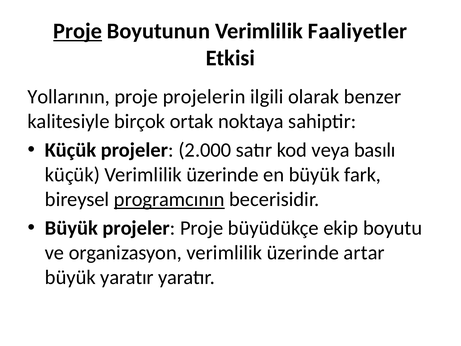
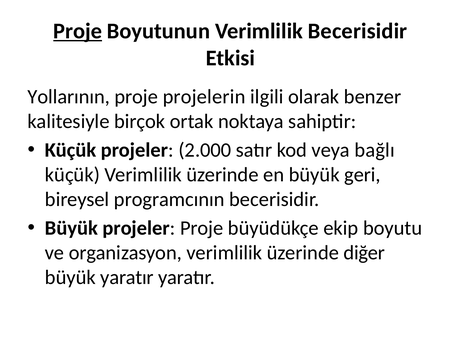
Verimlilik Faaliyetler: Faaliyetler -> Becerisidir (358, 31)
basılı: basılı -> bağlı (375, 150)
fark: fark -> geri (362, 175)
programcının underline: present -> none (169, 199)
artar: artar -> diğer (364, 253)
